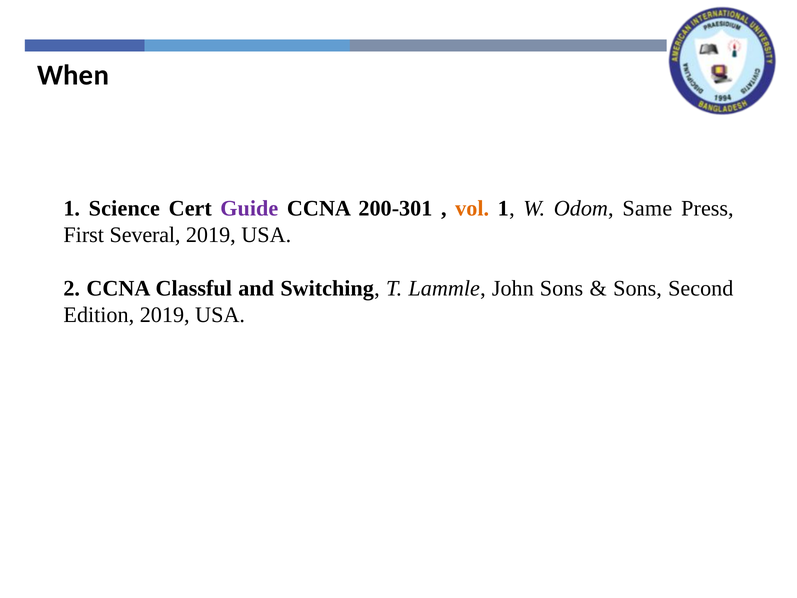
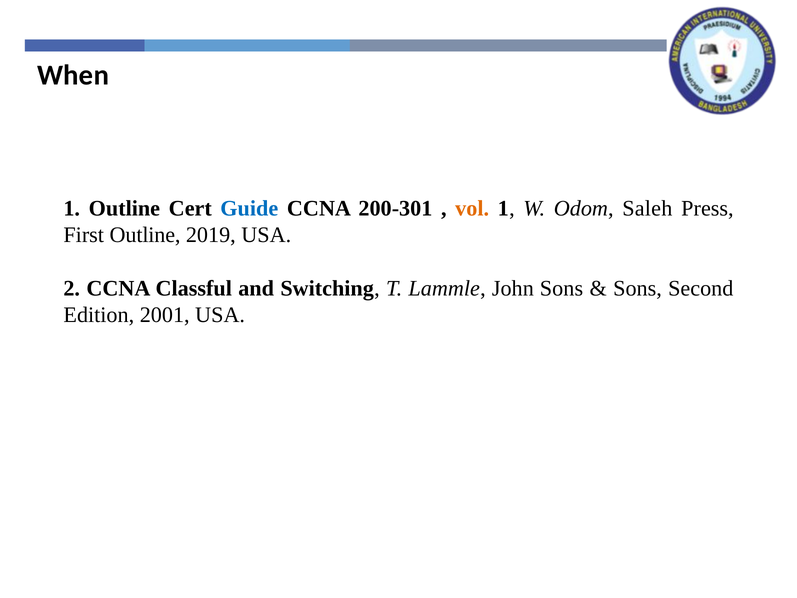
1 Science: Science -> Outline (124, 208)
Guide colour: purple -> blue (249, 208)
Same: Same -> Saleh (647, 208)
First Several: Several -> Outline (145, 235)
Edition 2019: 2019 -> 2001 (165, 315)
